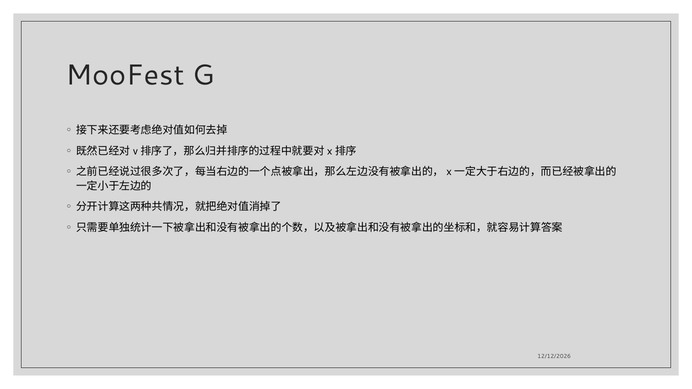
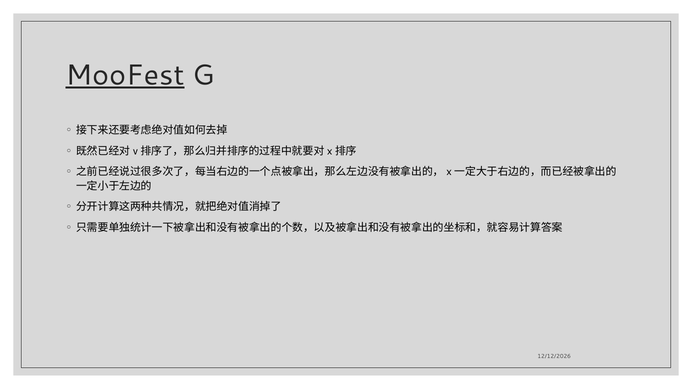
MooFest underline: none -> present (125, 75)
